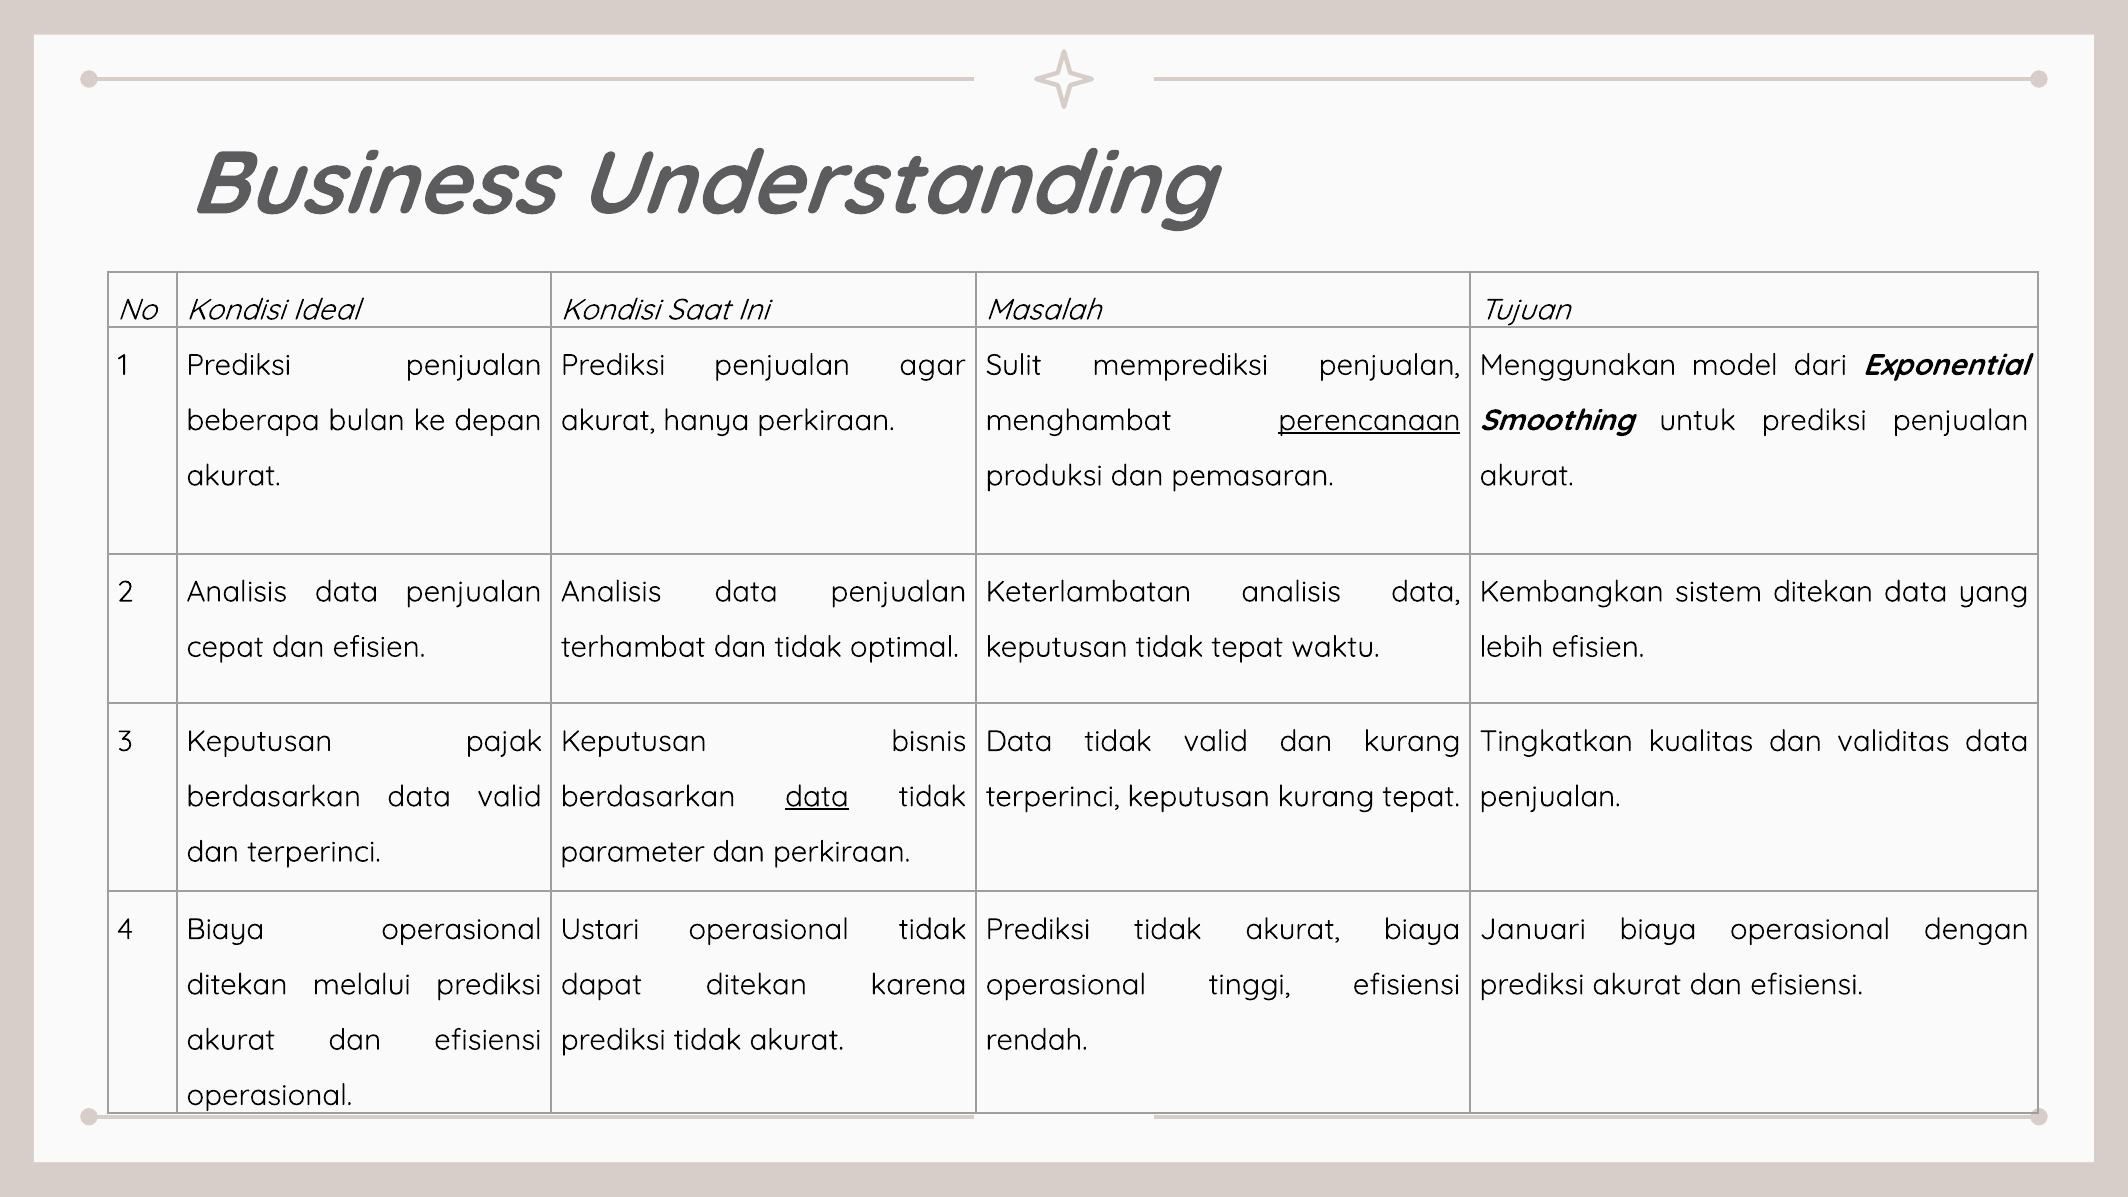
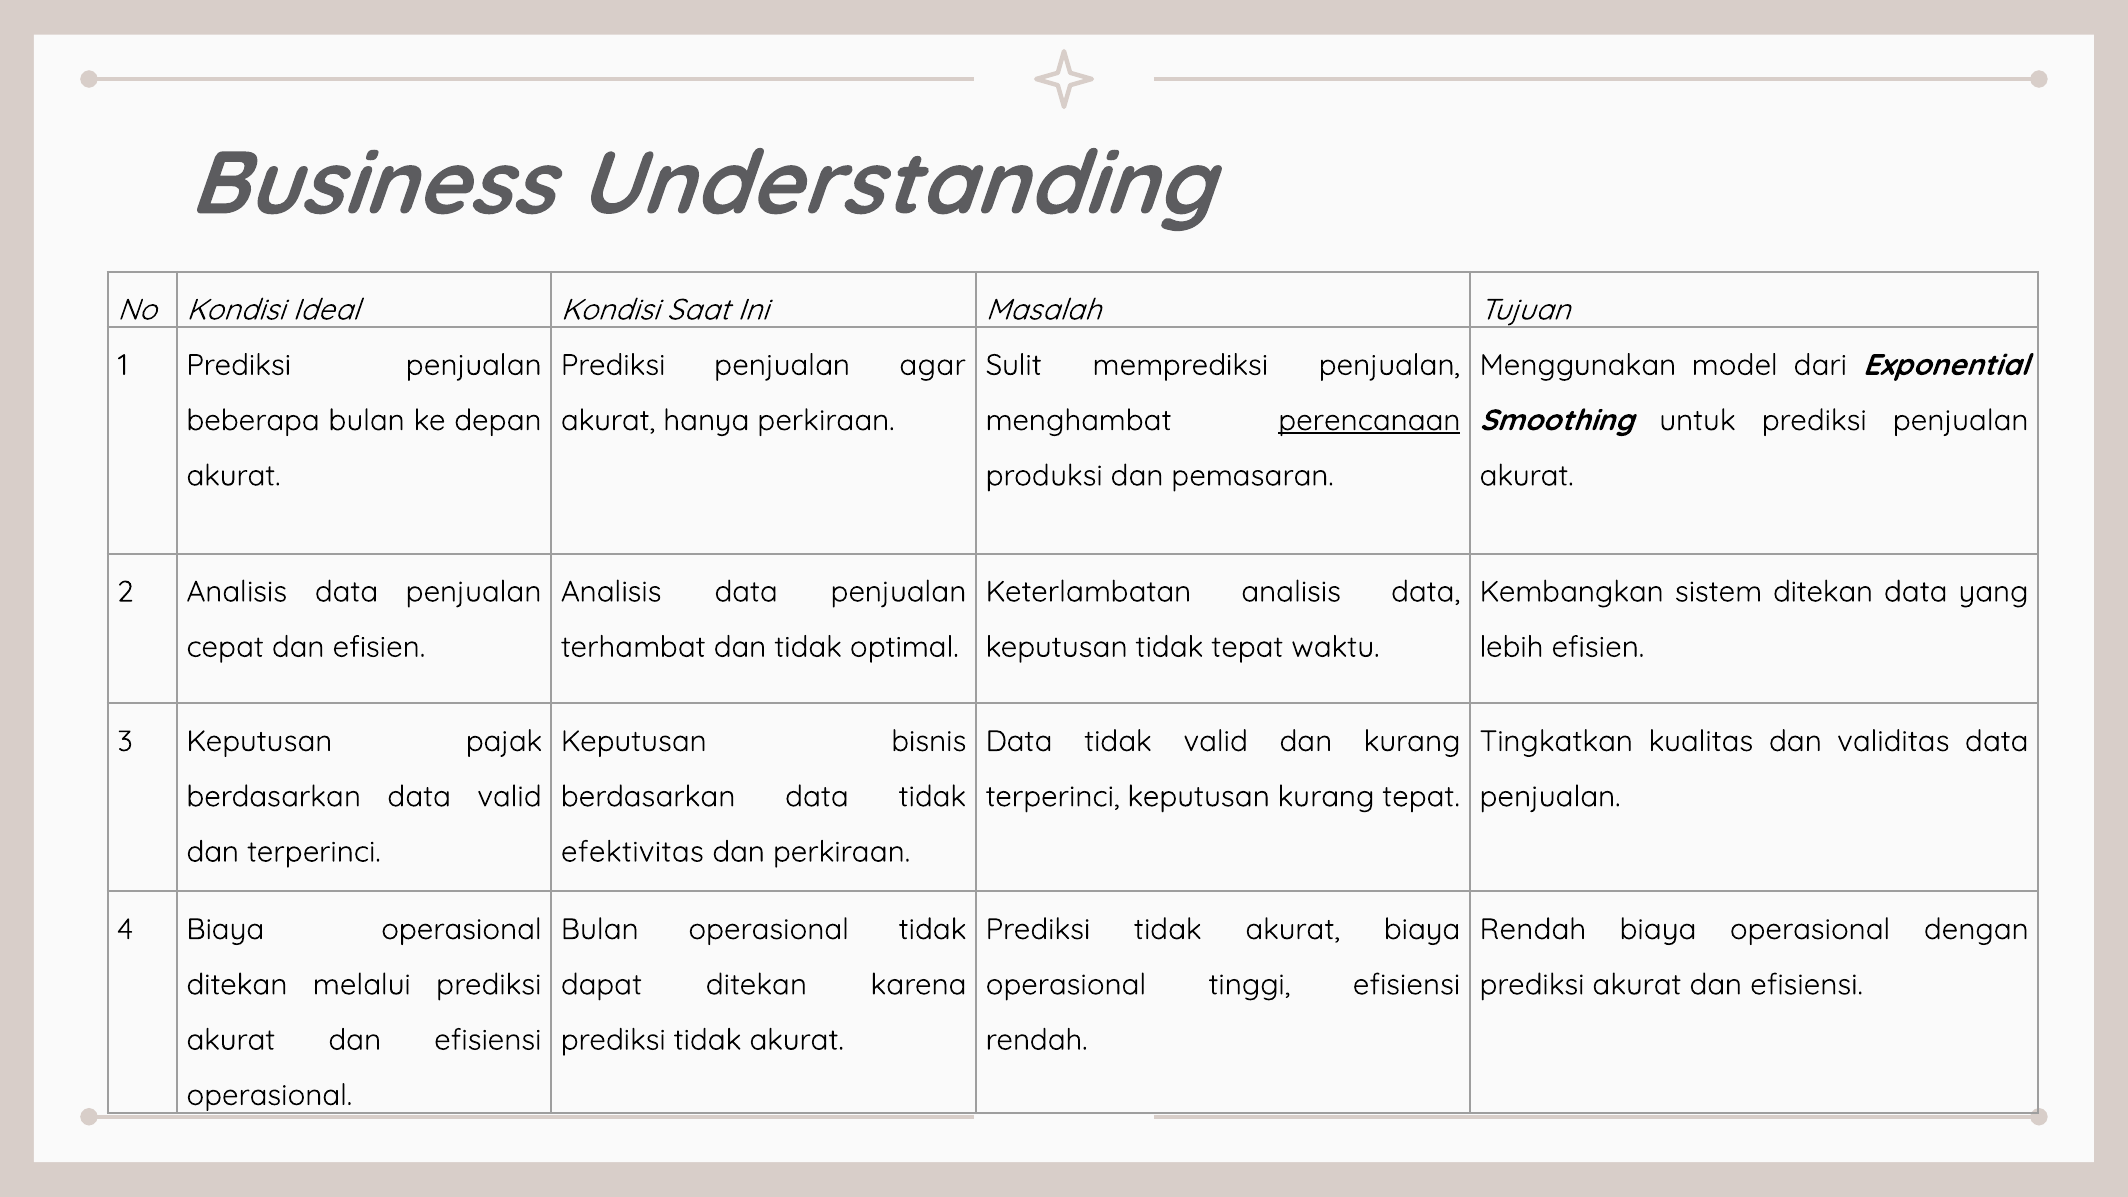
data underline: present -> none (817, 797)
parameter: parameter -> efektivitas (632, 852)
Ustari: Ustari -> Bulan (600, 929)
Januari: Januari -> Rendah (1533, 929)
